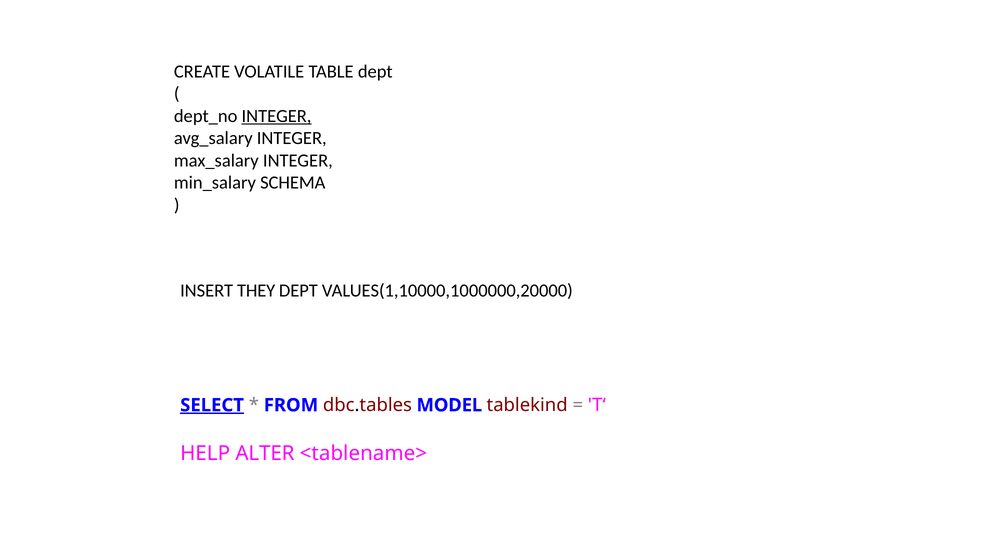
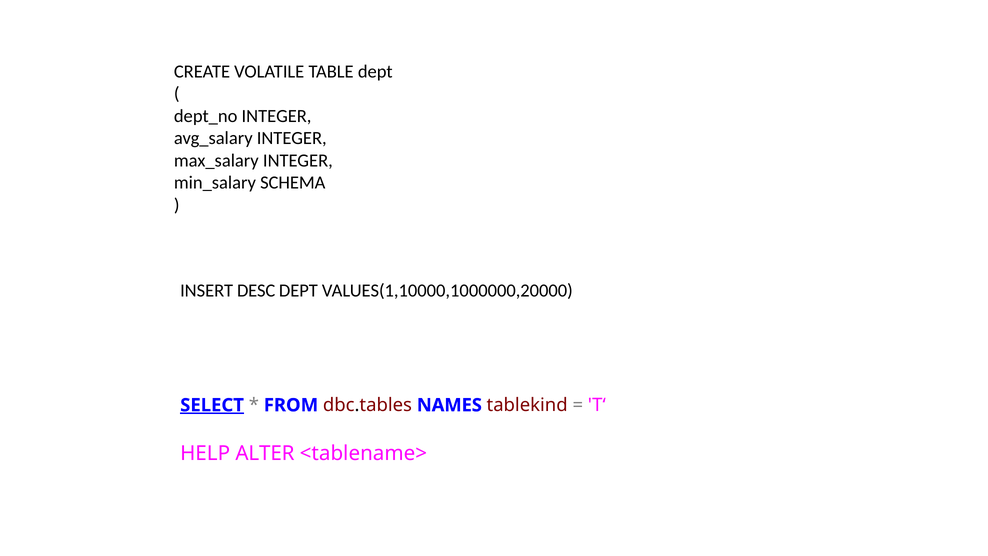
INTEGER underline: present -> none (277, 116)
THEY: THEY -> DESC (256, 291)
MODEL: MODEL -> NAMES (449, 405)
